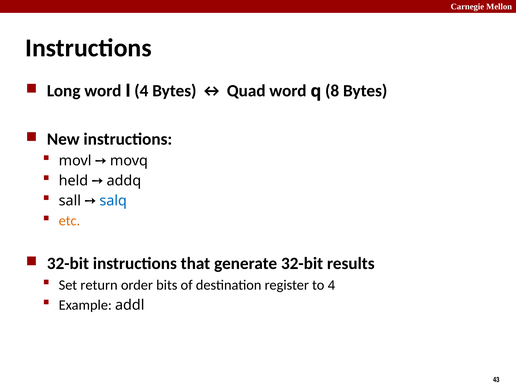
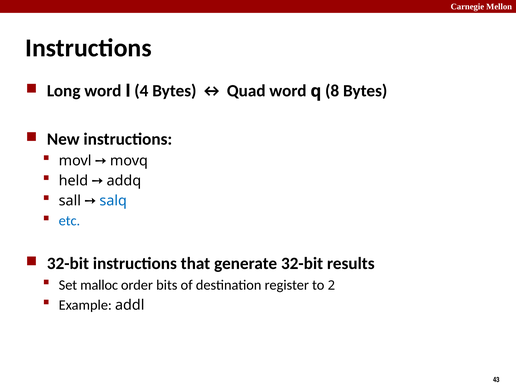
etc colour: orange -> blue (69, 221)
return: return -> malloc (99, 285)
to 4: 4 -> 2 (332, 286)
